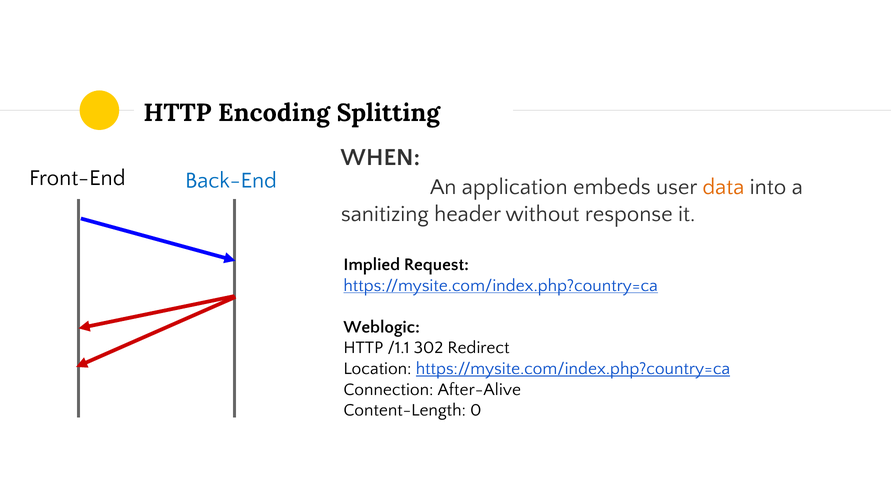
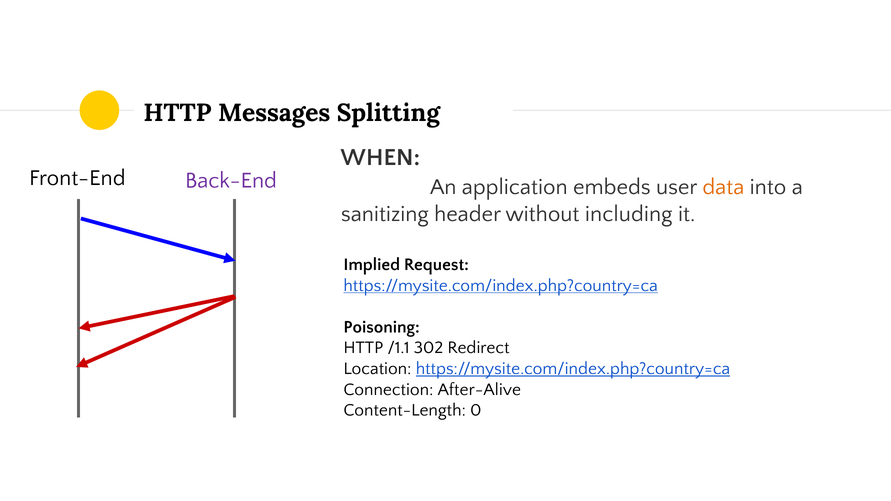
Encoding: Encoding -> Messages (274, 113)
Back-End colour: blue -> purple (231, 181)
response: response -> including (629, 214)
Weblogic: Weblogic -> Poisoning (382, 327)
